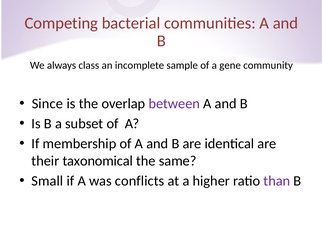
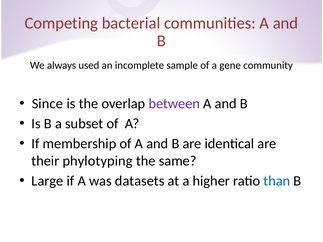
class: class -> used (89, 65)
taxonomical: taxonomical -> phylotyping (98, 161)
Small: Small -> Large (47, 181)
conflicts: conflicts -> datasets (140, 181)
than colour: purple -> blue (277, 181)
